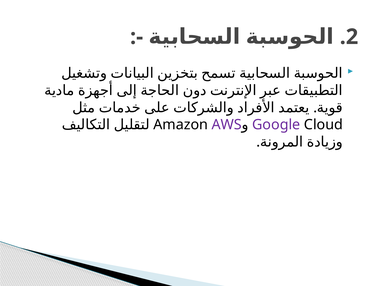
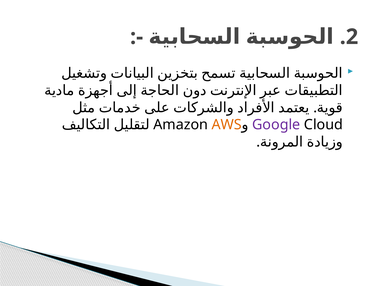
AWS colour: purple -> orange (227, 125)
